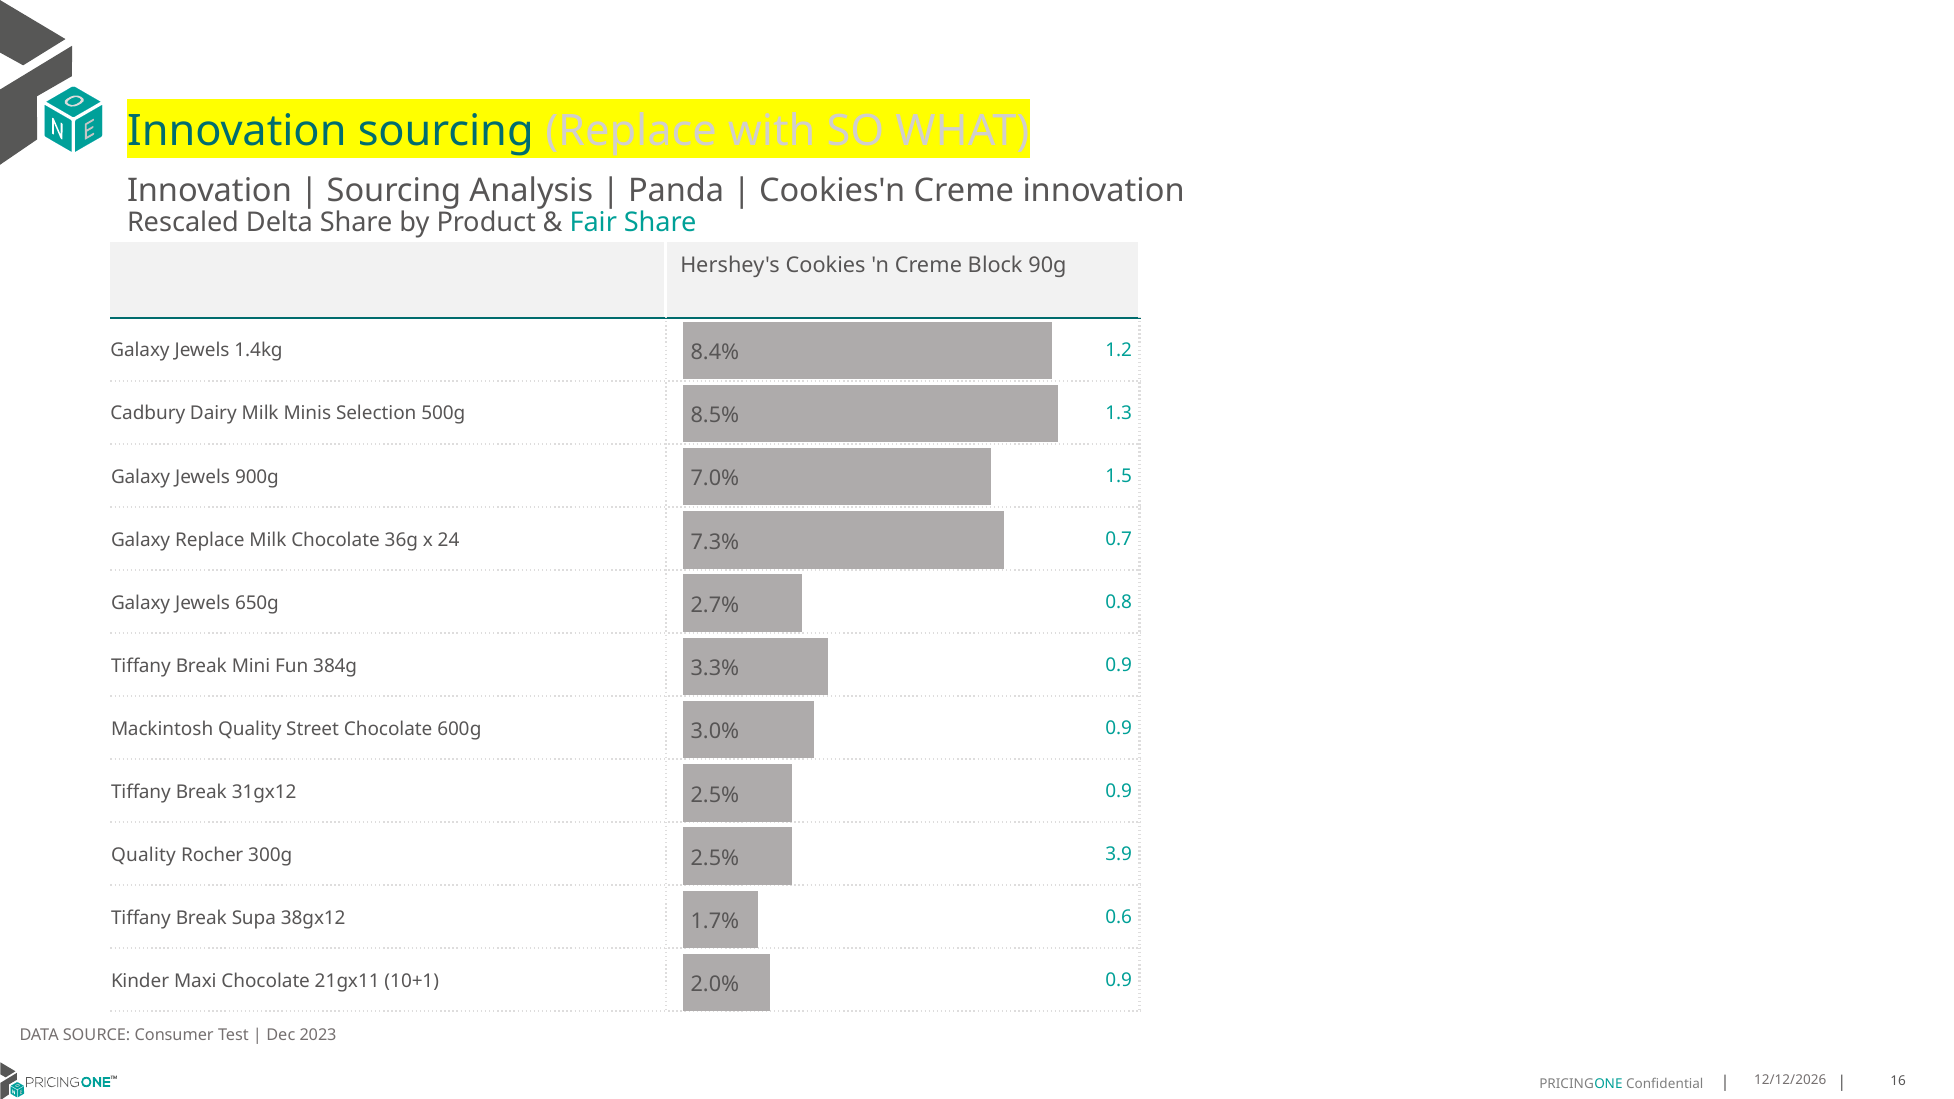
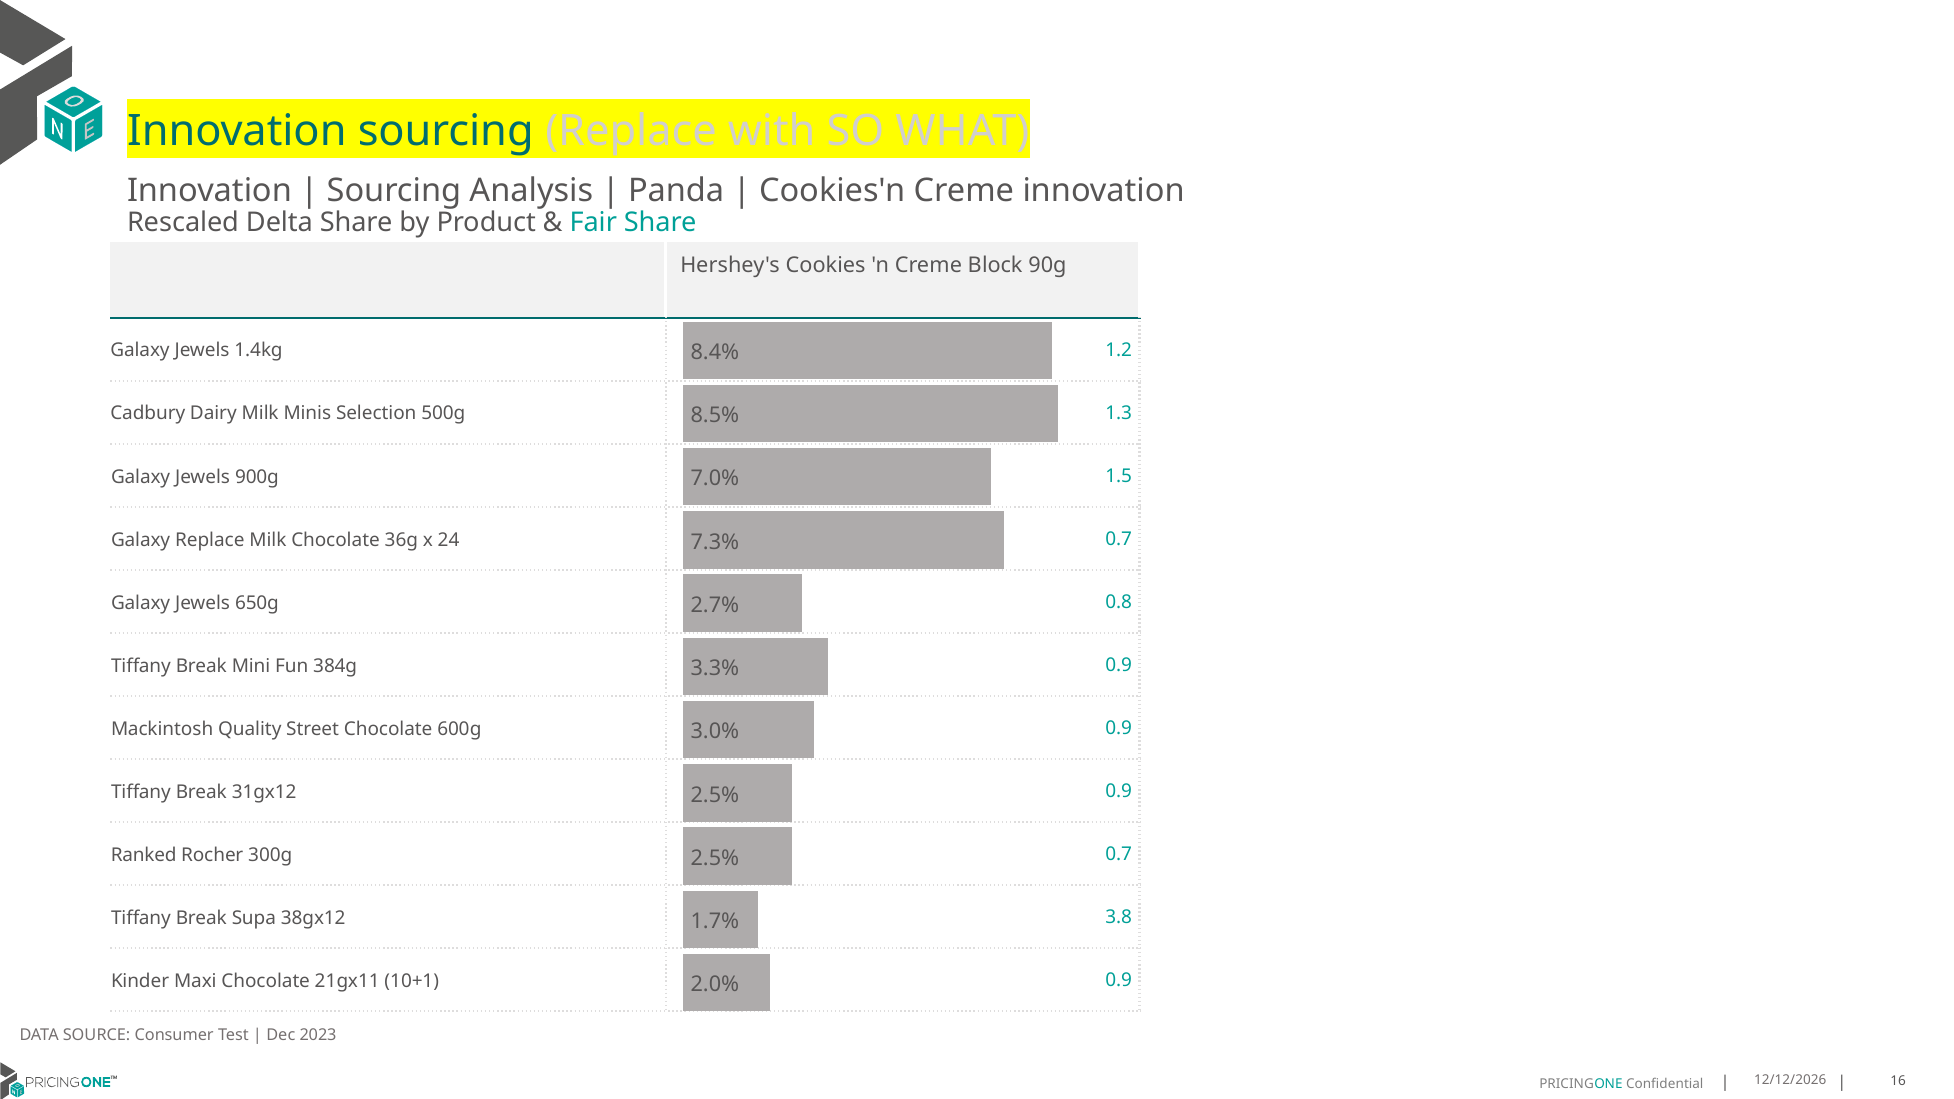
Quality: Quality -> Ranked (144, 855)
300g 3.9: 3.9 -> 0.7 (1119, 855)
0.6: 0.6 -> 3.8 (1119, 918)
